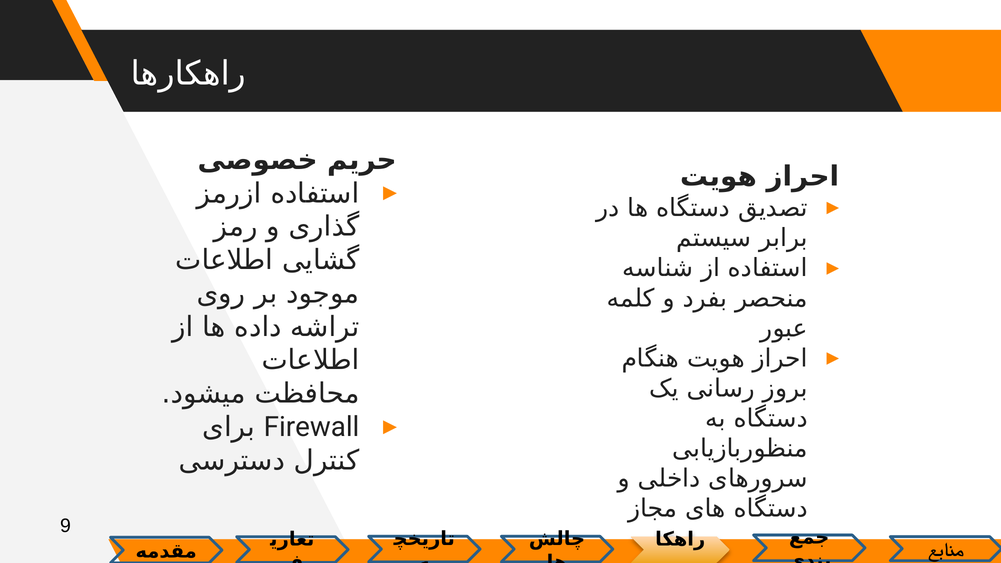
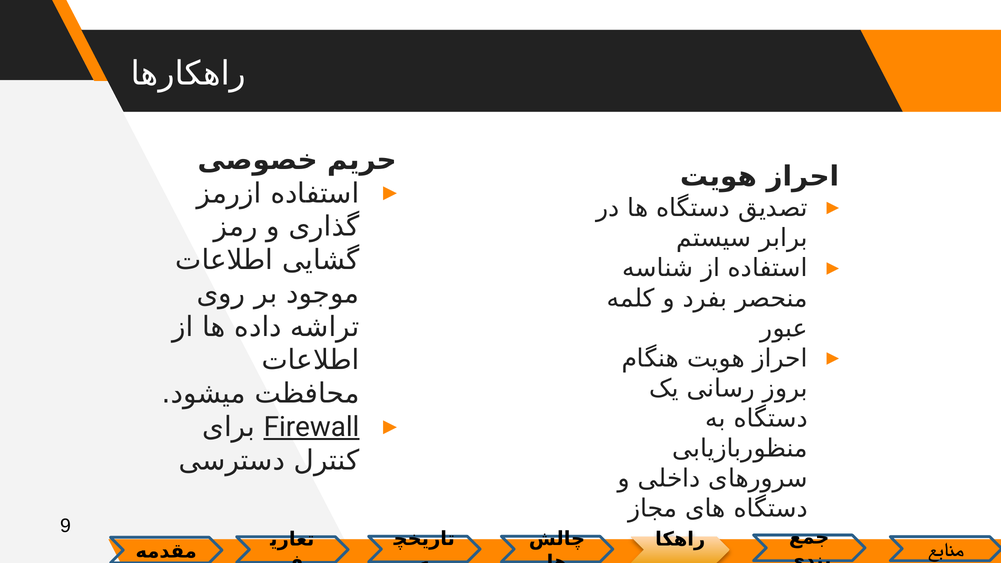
Firewall underline: none -> present (312, 427)
